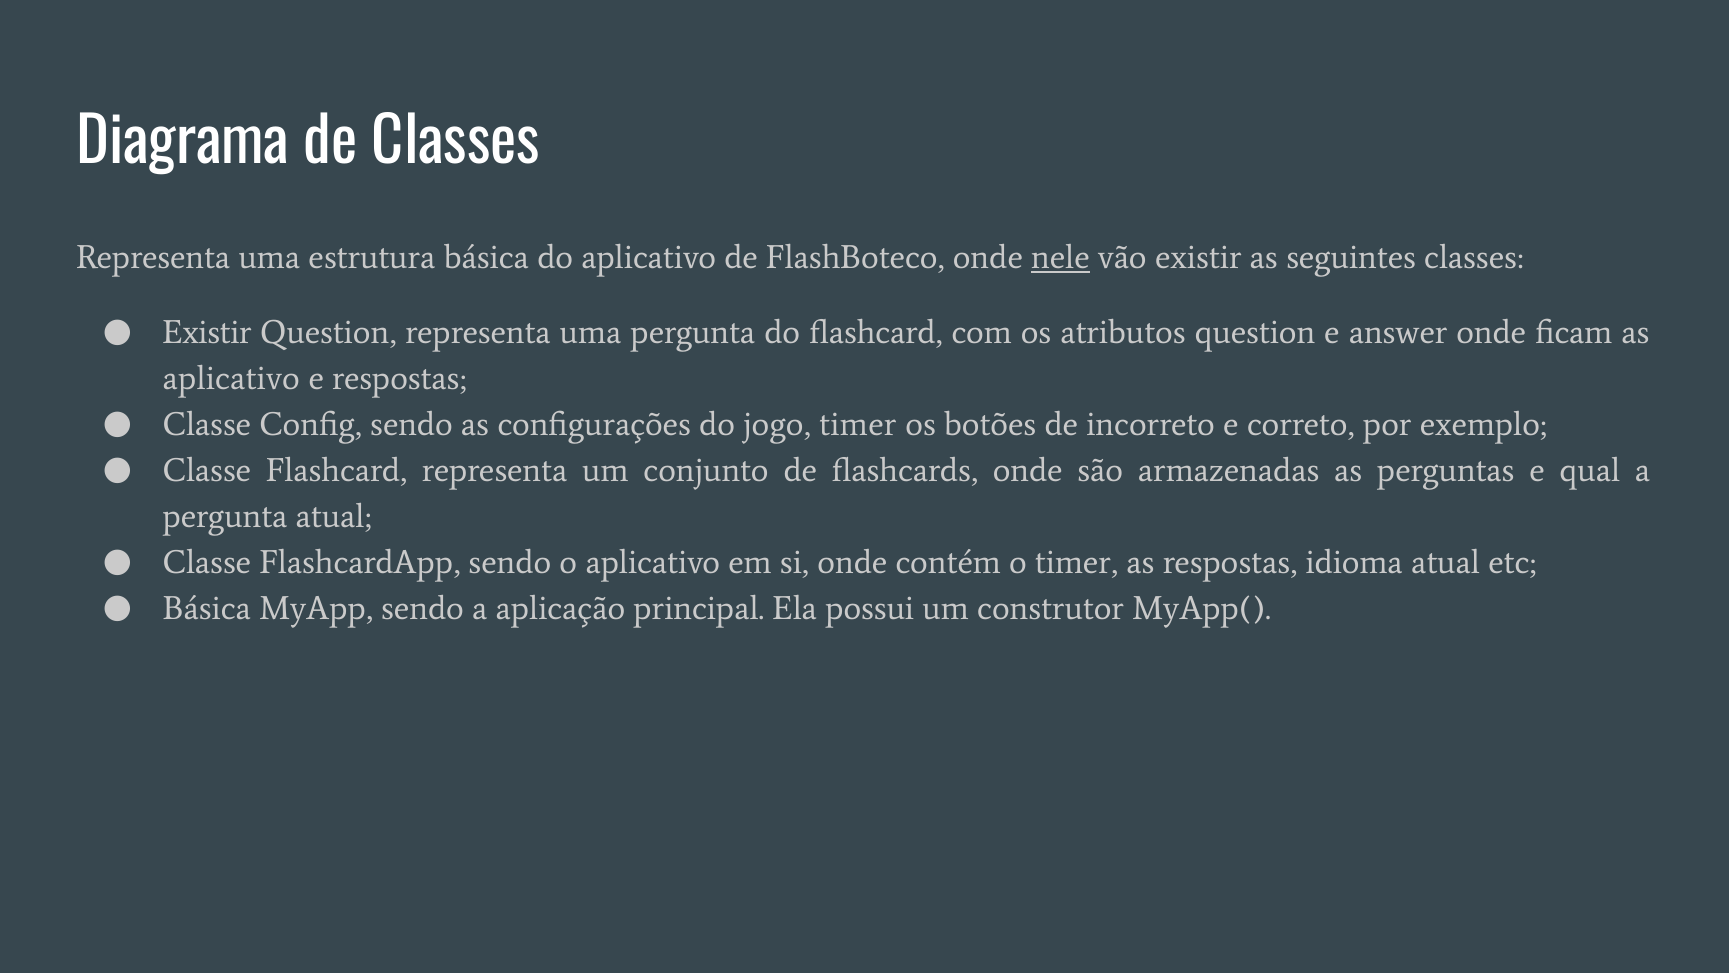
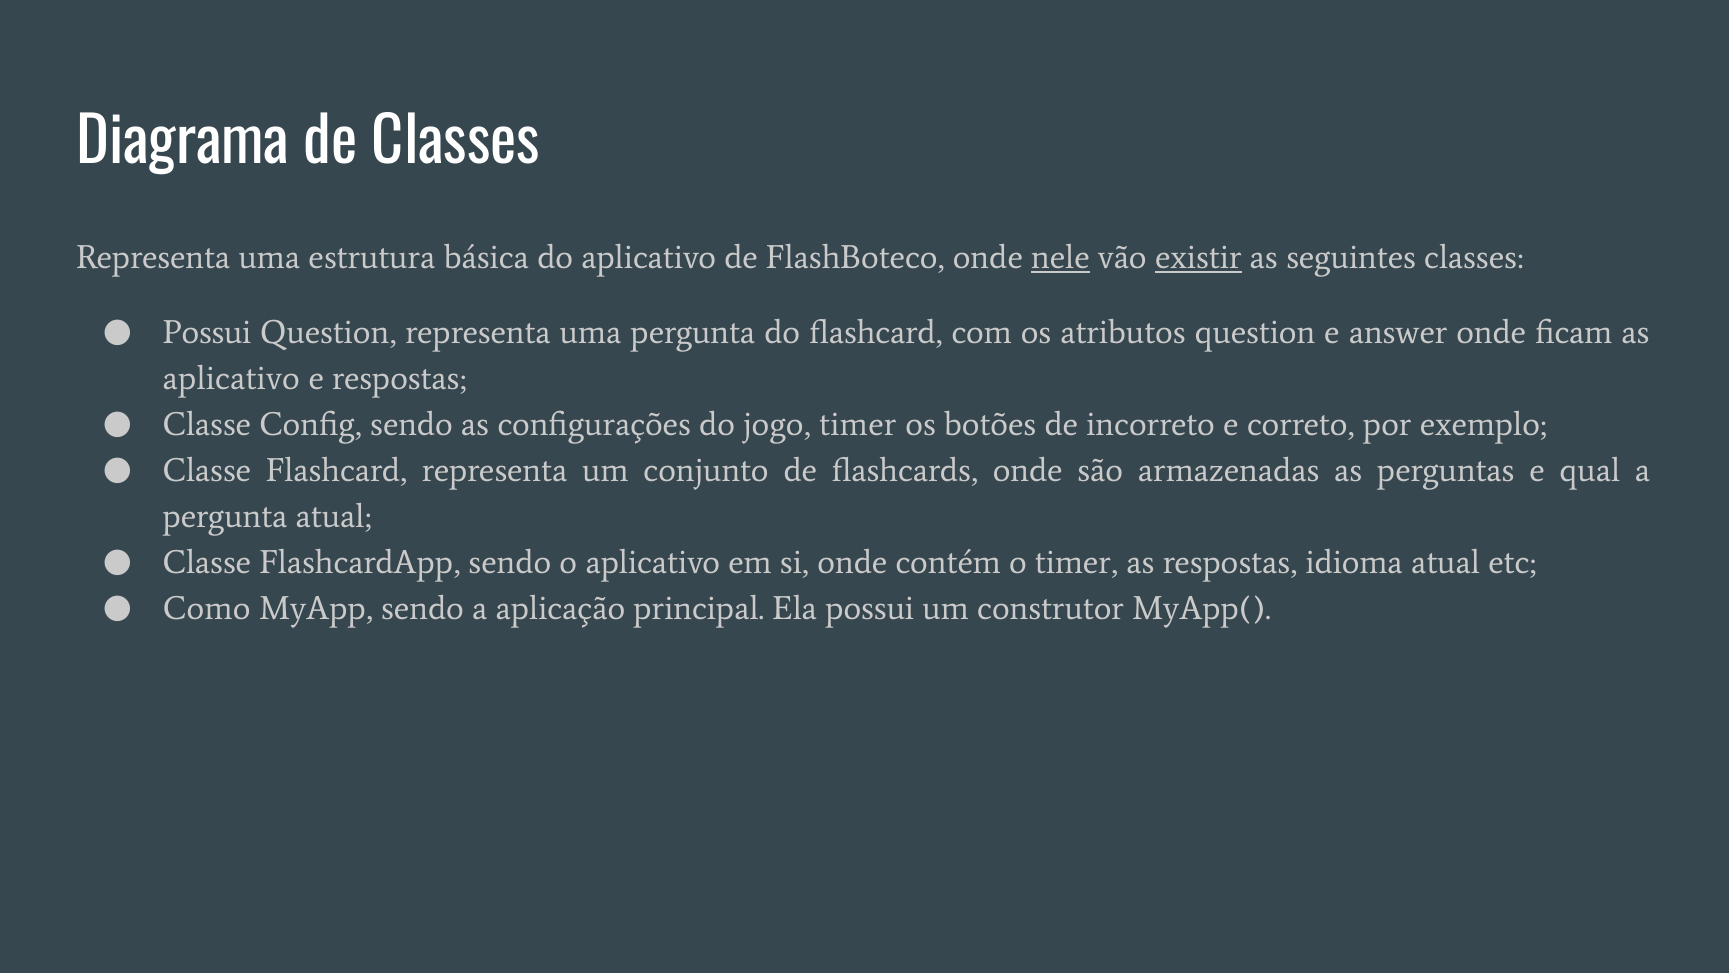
existir underline: none -> present (1198, 258)
Existir: Existir -> Possui (207, 332)
Básica: Básica -> Como (207, 608)
